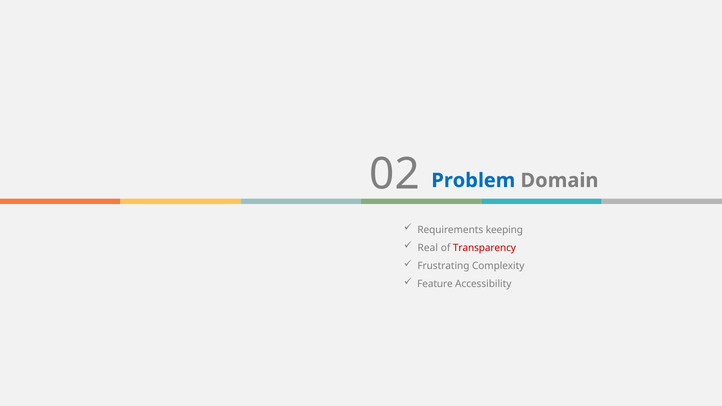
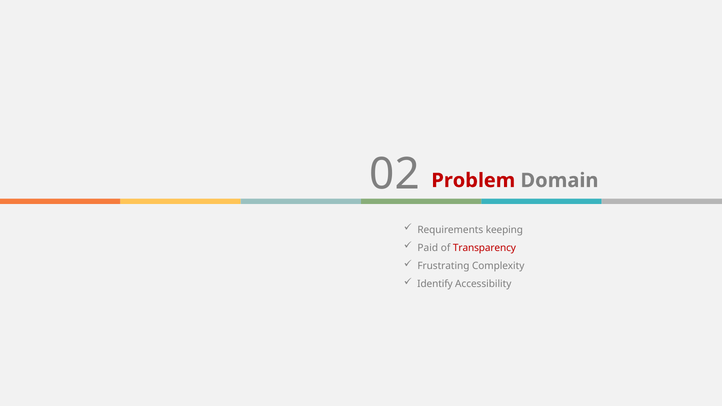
Problem colour: blue -> red (473, 181)
Real: Real -> Paid (428, 248)
Feature: Feature -> Identify (435, 284)
